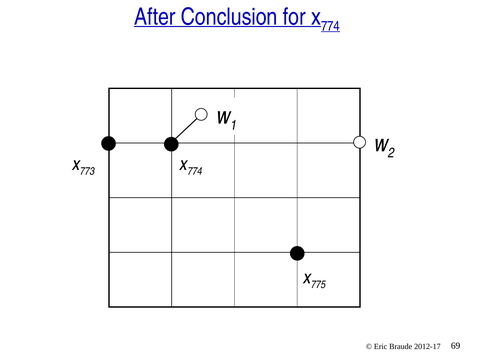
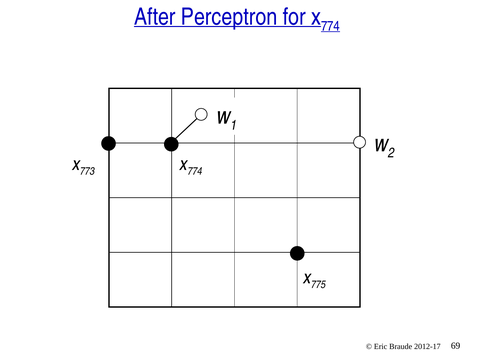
Conclusion: Conclusion -> Perceptron (229, 17)
